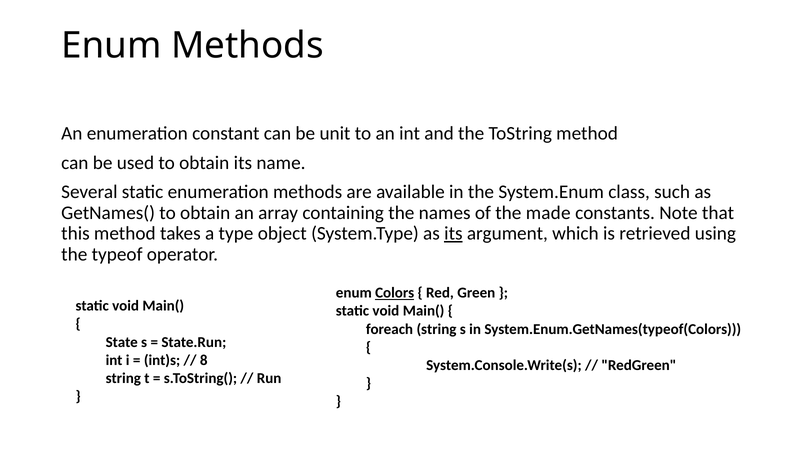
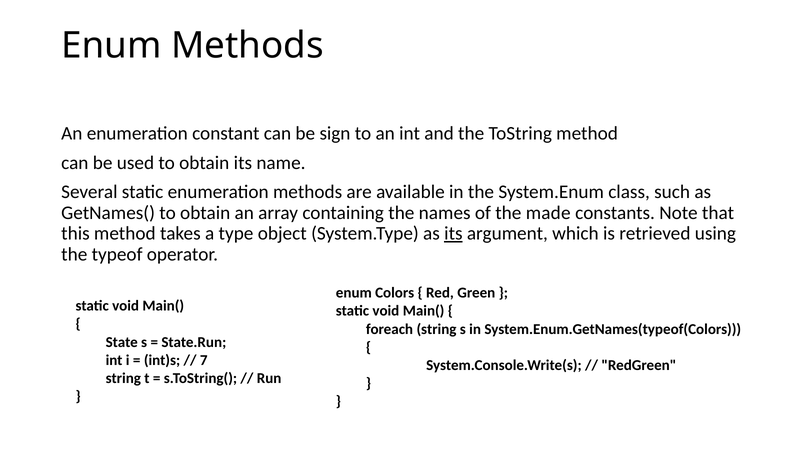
unit: unit -> sign (335, 134)
Colors underline: present -> none (395, 293)
8: 8 -> 7 (204, 360)
